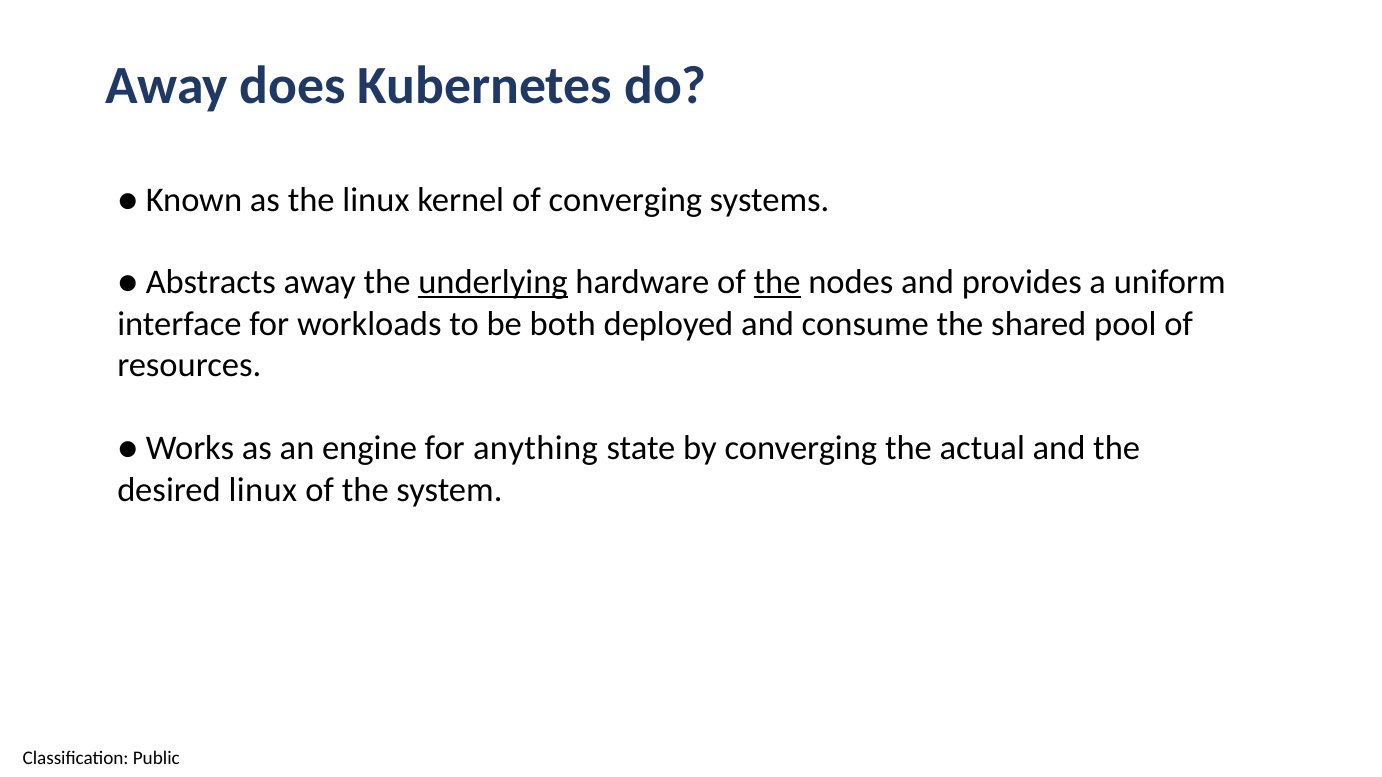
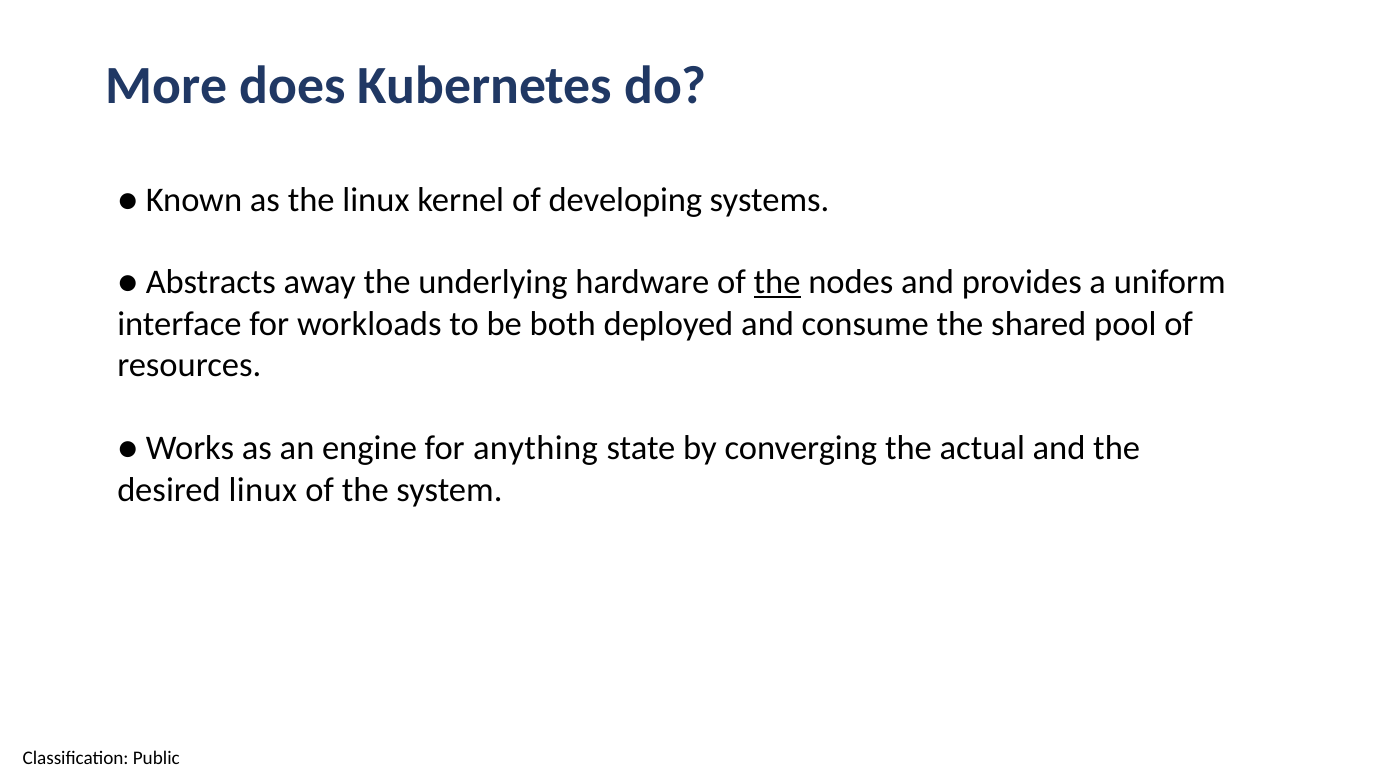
Away: Away -> More (167, 86)
of converging: converging -> developing (625, 200)
underlying underline: present -> none (493, 283)
